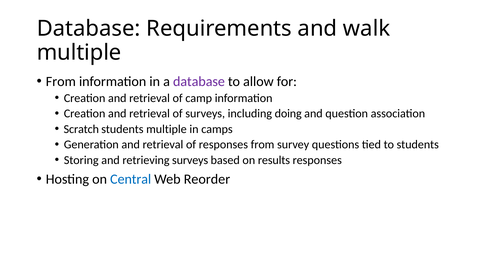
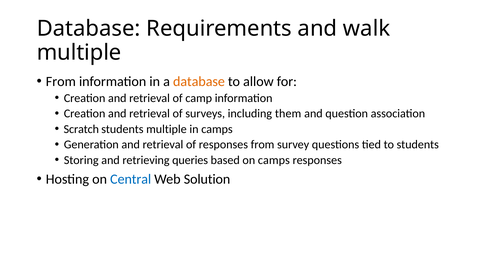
database colour: purple -> orange (199, 81)
doing: doing -> them (288, 114)
retrieving surveys: surveys -> queries (190, 160)
on results: results -> camps (274, 160)
Reorder: Reorder -> Solution (207, 179)
